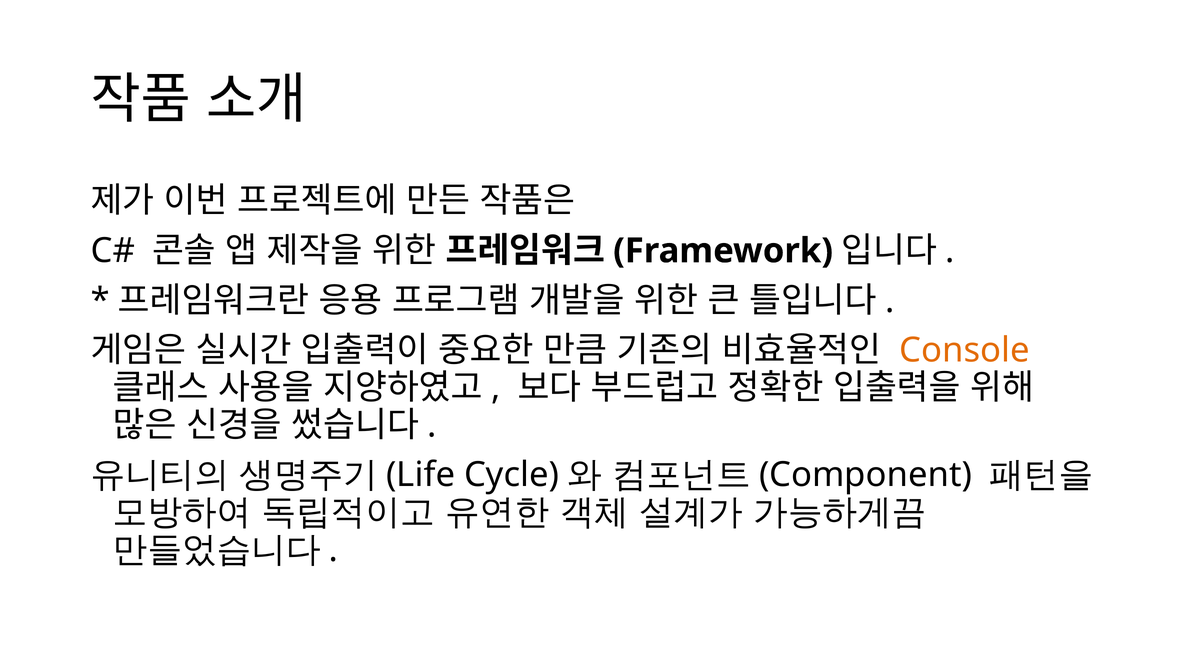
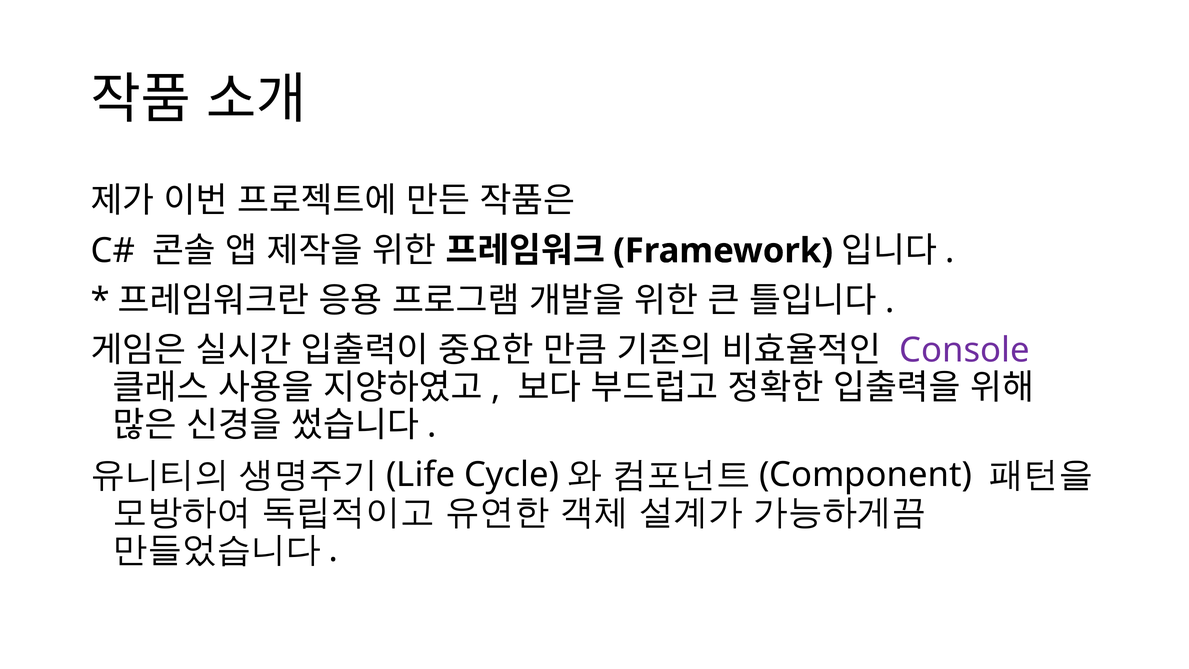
Console colour: orange -> purple (965, 350)
